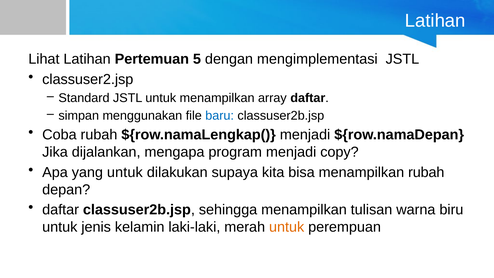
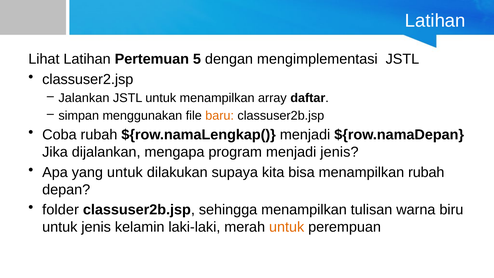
Standard: Standard -> Jalankan (84, 98)
baru colour: blue -> orange (220, 116)
menjadi copy: copy -> jenis (339, 152)
daftar: daftar -> folder (61, 210)
